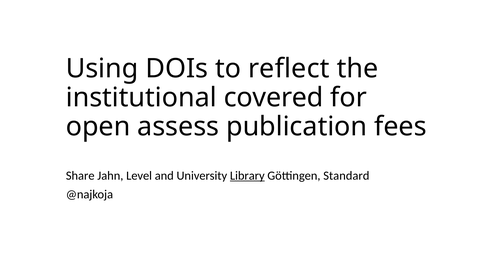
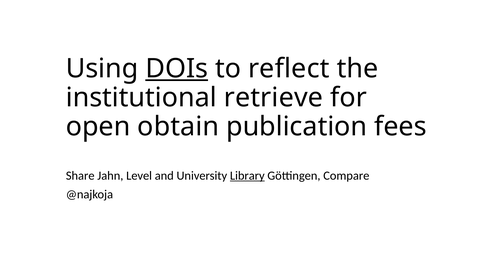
DOIs underline: none -> present (177, 68)
covered: covered -> retrieve (273, 97)
assess: assess -> obtain (178, 127)
Standard: Standard -> Compare (346, 175)
